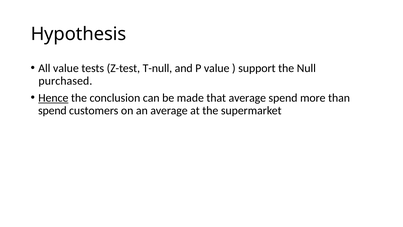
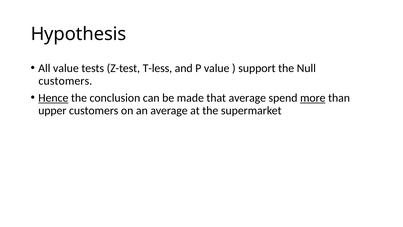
T-null: T-null -> T-less (157, 68)
purchased: purchased -> customers (65, 81)
more underline: none -> present (313, 98)
spend: spend -> upper (52, 110)
